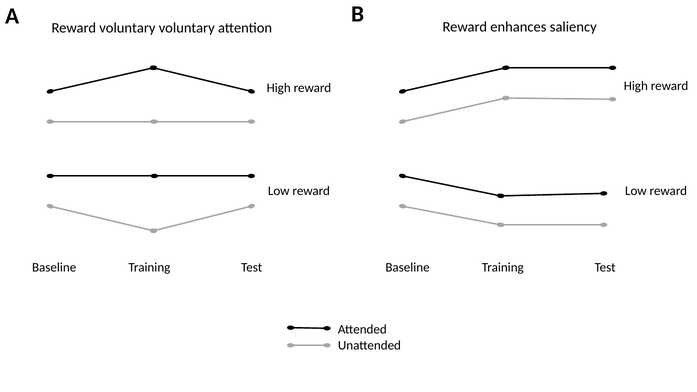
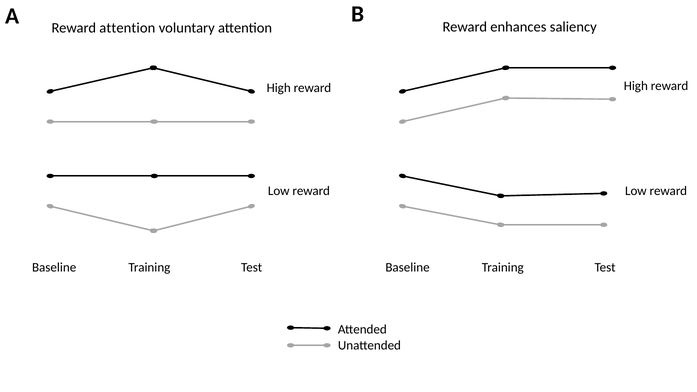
Reward voluntary: voluntary -> attention (127, 28)
